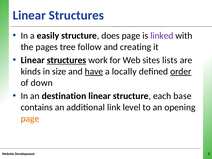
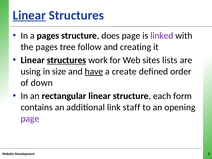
Linear underline: none -> present (29, 15)
a easily: easily -> pages (48, 36)
kinds: kinds -> using (31, 71)
locally: locally -> create (124, 71)
order underline: present -> none (181, 71)
destination: destination -> rectangular (64, 96)
base: base -> form (183, 96)
level: level -> staff (132, 107)
page colour: orange -> purple (30, 119)
